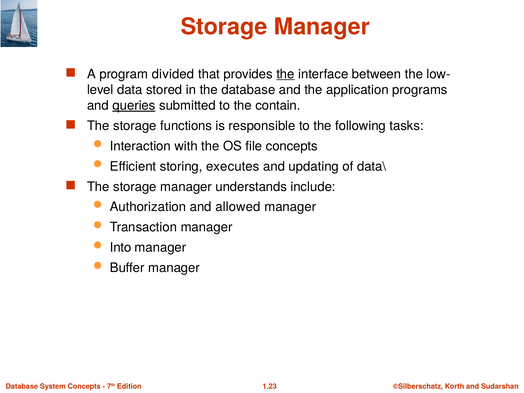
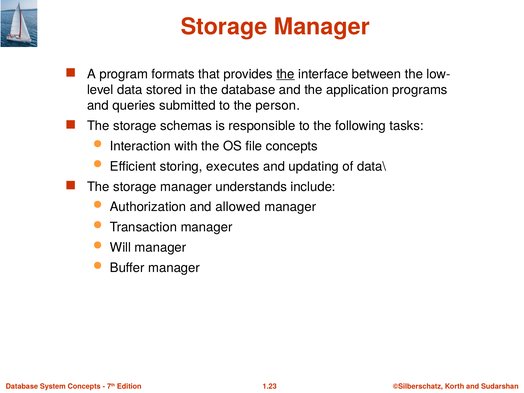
divided: divided -> formats (173, 74)
queries underline: present -> none (134, 106)
contain: contain -> person (278, 106)
functions: functions -> schemas (186, 126)
Into: Into -> Will (121, 248)
